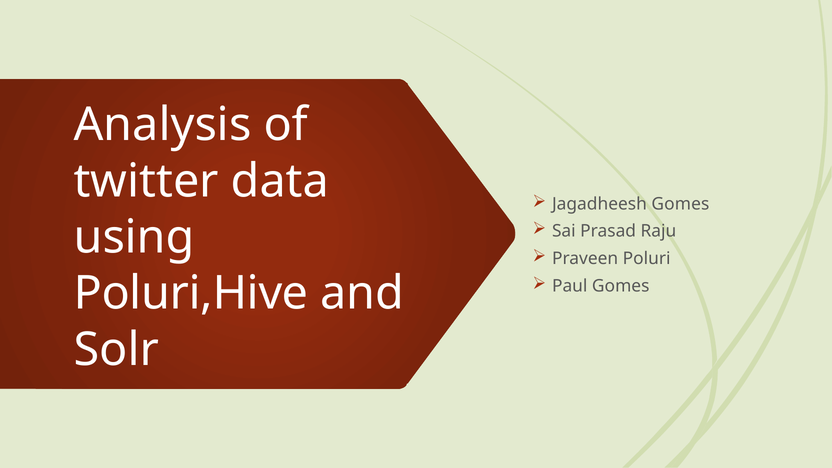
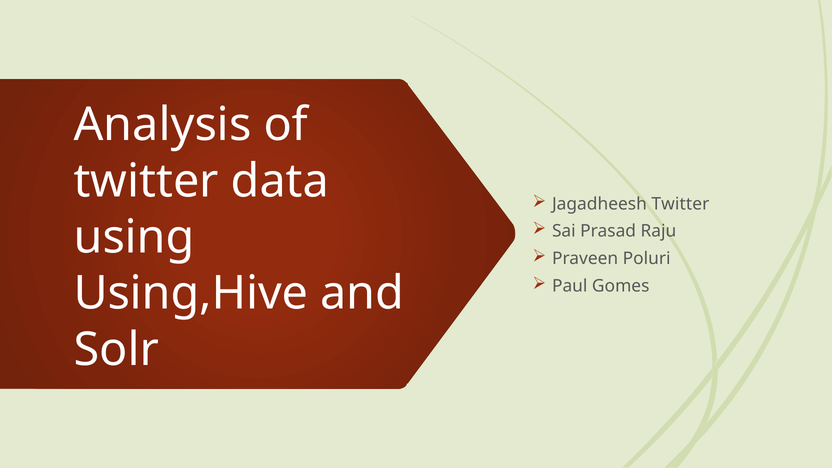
Jagadheesh Gomes: Gomes -> Twitter (680, 204)
Poluri,Hive: Poluri,Hive -> Using,Hive (191, 293)
